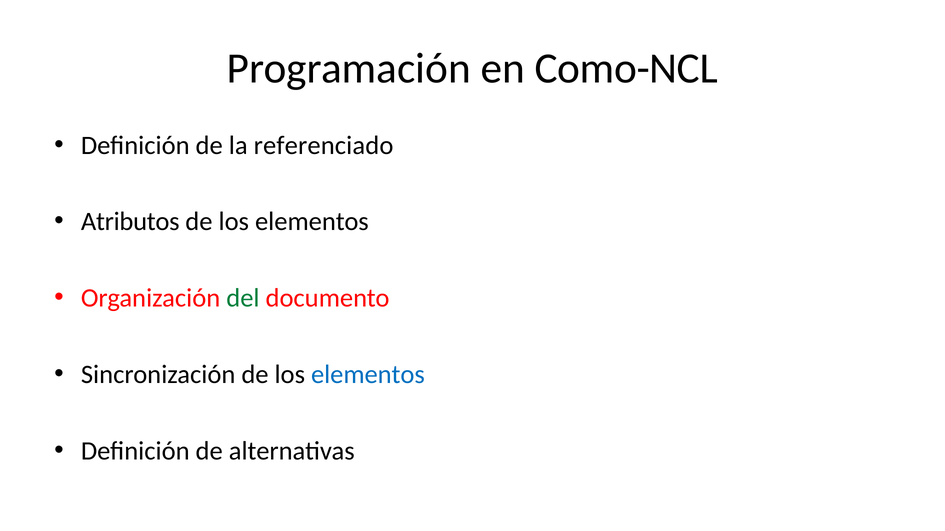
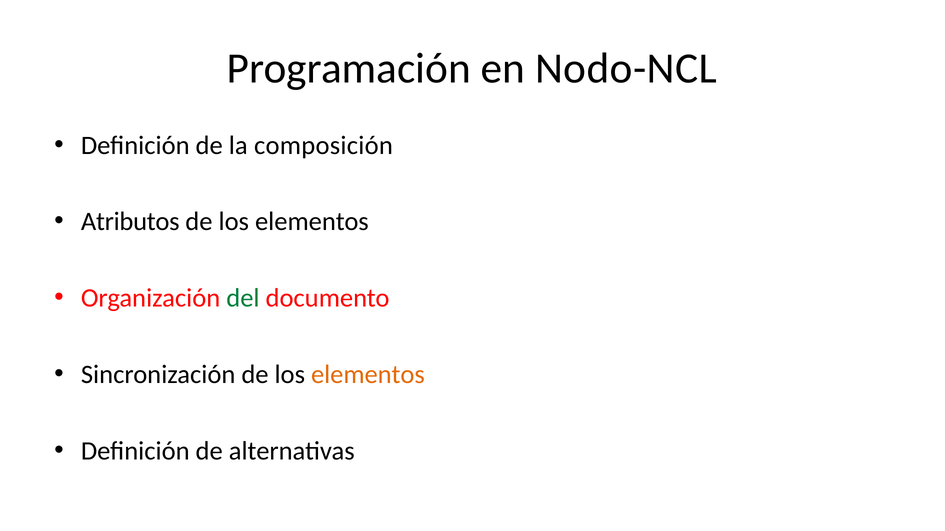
Como-NCL: Como-NCL -> Nodo-NCL (626, 69)
referenciado: referenciado -> composición (323, 145)
elementos colour: blue -> orange (368, 375)
